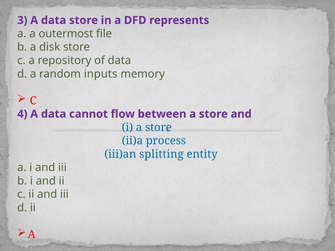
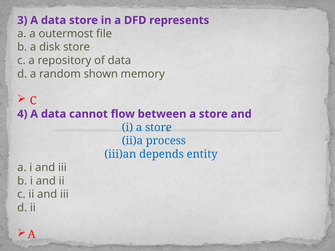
inputs: inputs -> shown (101, 74)
splitting: splitting -> depends (161, 154)
